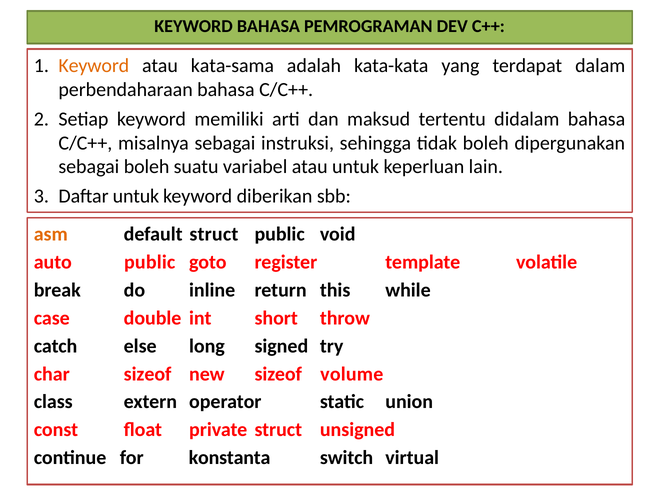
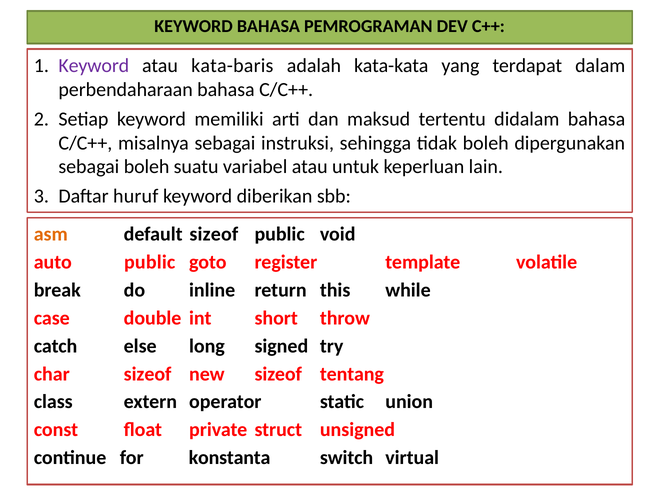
Keyword colour: orange -> purple (94, 66)
kata-sama: kata-sama -> kata-baris (232, 66)
Daftar untuk: untuk -> huruf (136, 196)
default struct: struct -> sizeof (214, 235)
volume: volume -> tentang (352, 374)
